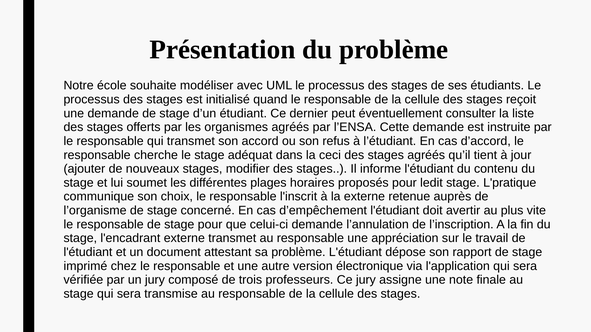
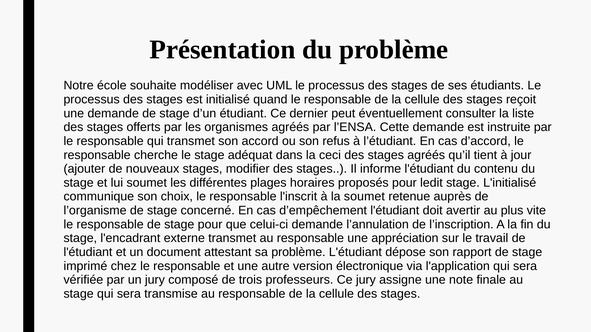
L'pratique: L'pratique -> L'initialisé (510, 183)
la externe: externe -> soumet (364, 197)
